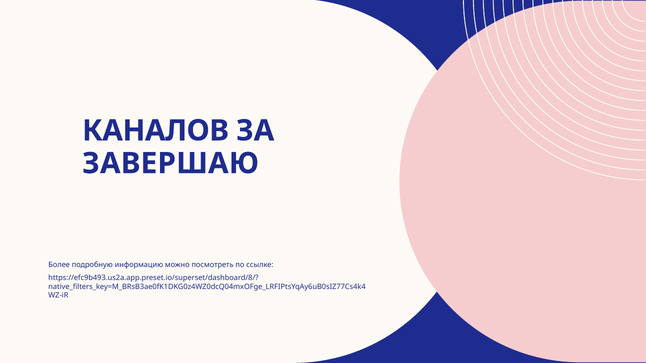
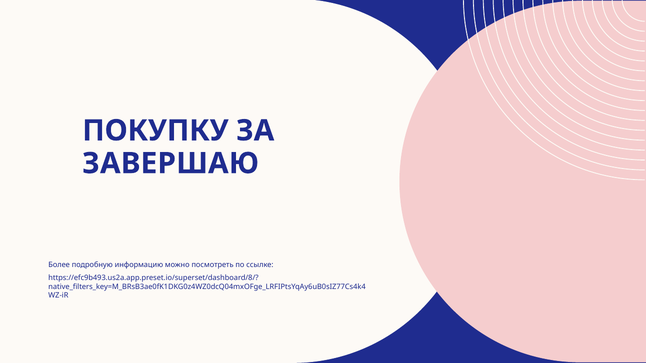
КАНАЛОВ: КАНАЛОВ -> ПОКУПКУ (155, 131)
